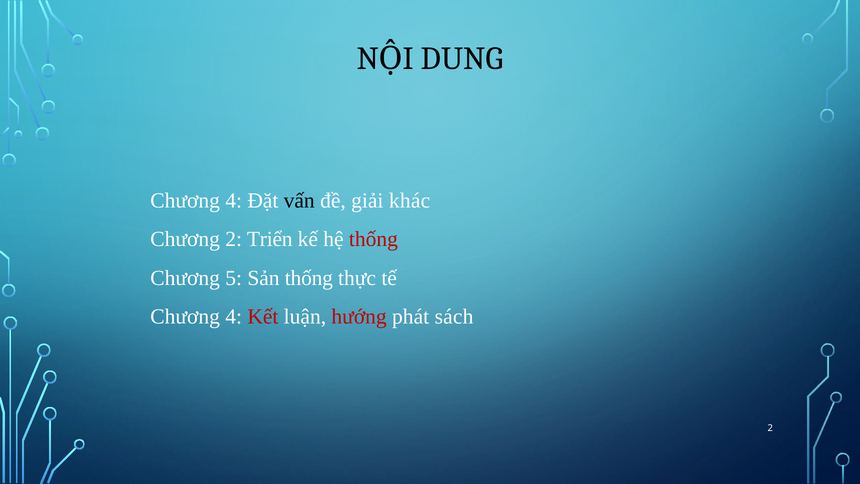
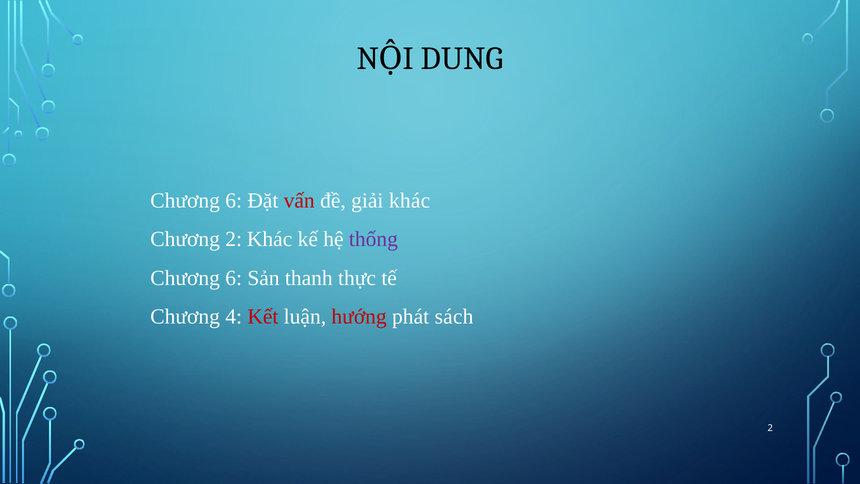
4: 4 -> 6 (234, 200)
vấn colour: black -> red (299, 200)
2 Triển: Triển -> Khác (270, 239)
thống colour: red -> purple (373, 239)
5: 5 -> 6 (234, 278)
Sản thống: thống -> thanh (309, 278)
